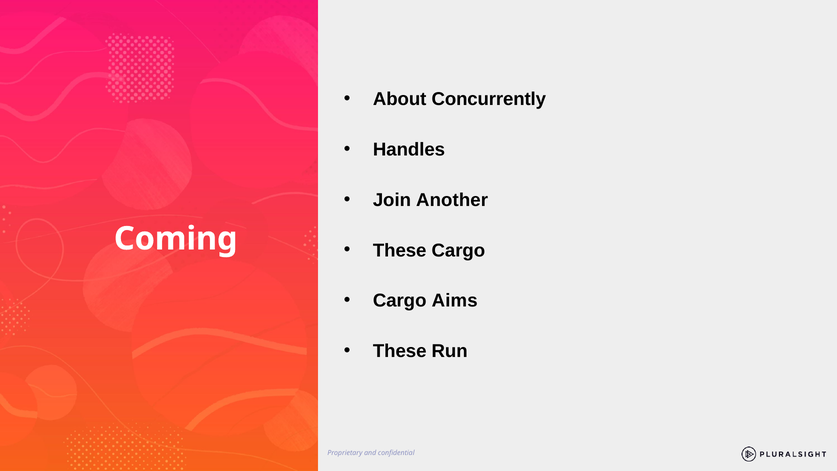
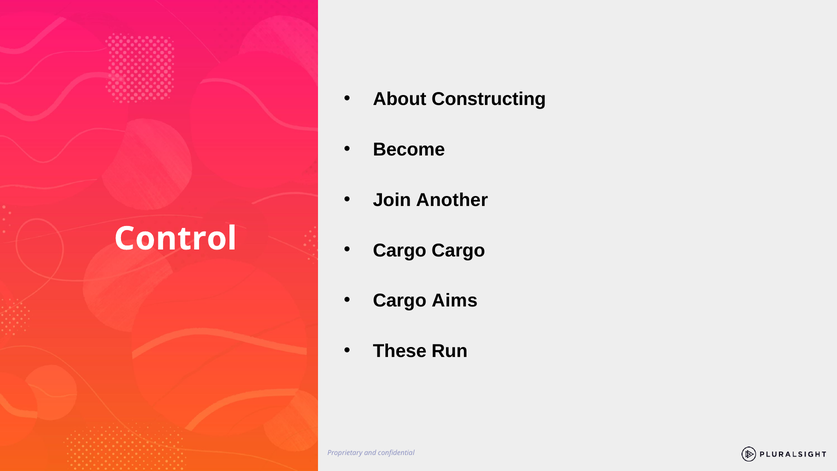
Concurrently: Concurrently -> Constructing (489, 99)
Handles: Handles -> Become (409, 149)
Coming: Coming -> Control (175, 239)
These: These -> Cargo (400, 250)
